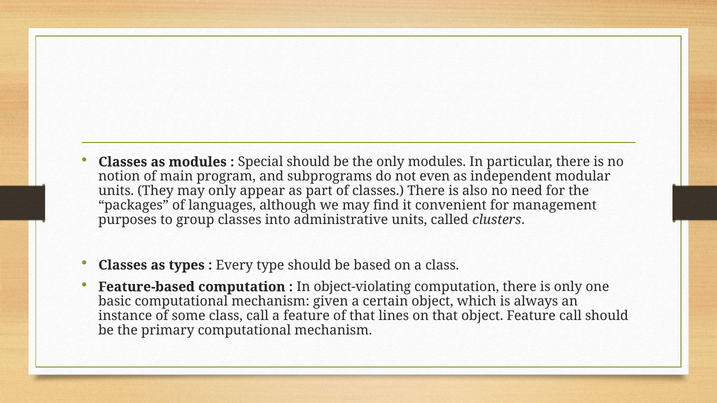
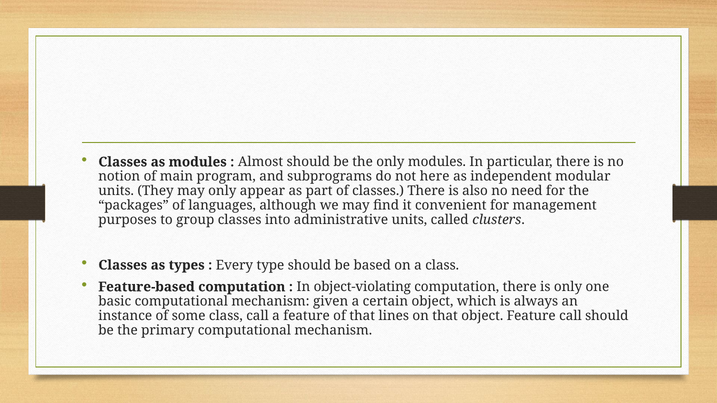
Special: Special -> Almost (261, 162)
even: even -> here (435, 177)
